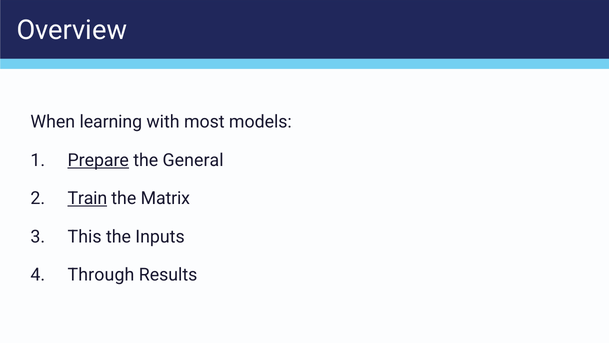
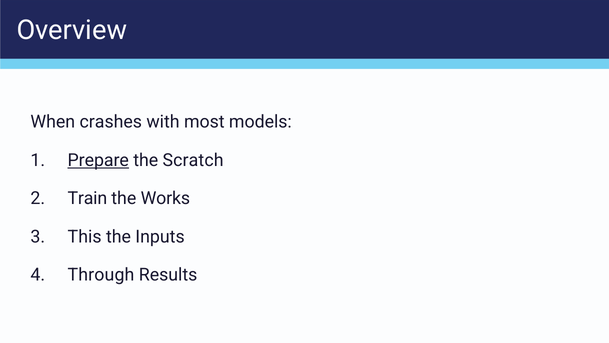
learning: learning -> crashes (111, 122)
General: General -> Scratch (193, 160)
Train underline: present -> none (87, 198)
Matrix: Matrix -> Works (165, 198)
